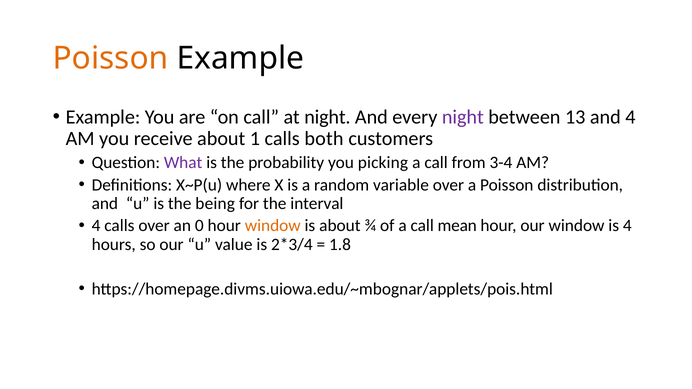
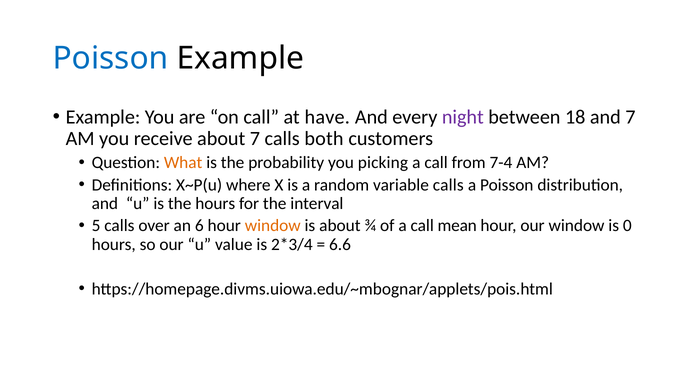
Poisson colour: orange -> blue (111, 58)
at night: night -> have (327, 117)
13: 13 -> 18 (575, 117)
and 4: 4 -> 7 (630, 117)
about 1: 1 -> 7 (255, 139)
What colour: purple -> orange (183, 163)
3-4: 3-4 -> 7-4 (501, 163)
variable over: over -> calls (448, 185)
the being: being -> hours (215, 204)
4: 4 -> 5 (96, 226)
0: 0 -> 6 (199, 226)
is 4: 4 -> 0 (627, 226)
1.8: 1.8 -> 6.6 (340, 245)
